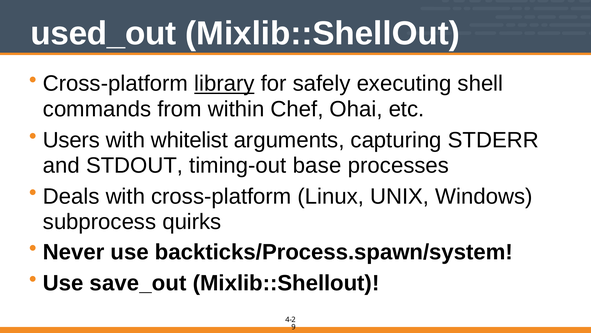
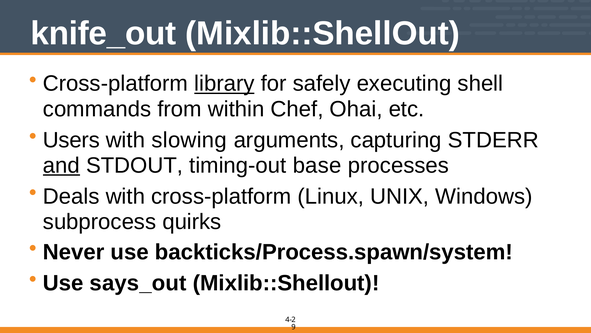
used_out: used_out -> knife_out (103, 33)
whitelist: whitelist -> slowing (189, 140)
and underline: none -> present (61, 165)
save_out: save_out -> says_out (138, 283)
